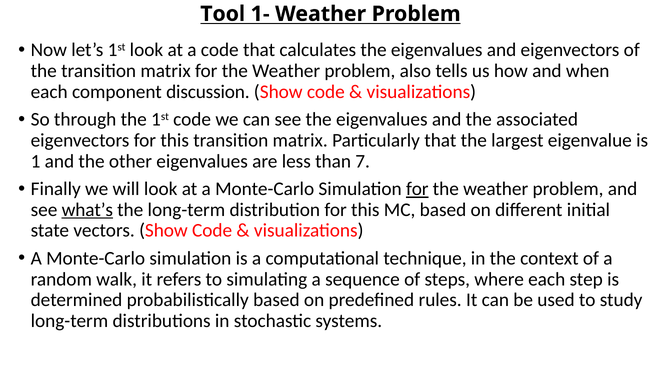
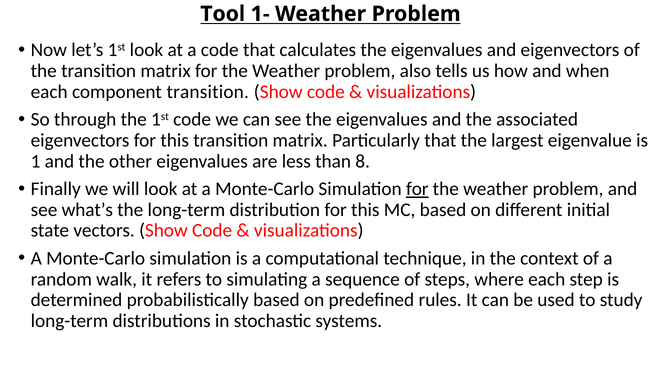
component discussion: discussion -> transition (208, 92)
7: 7 -> 8 (363, 161)
what’s underline: present -> none (87, 210)
